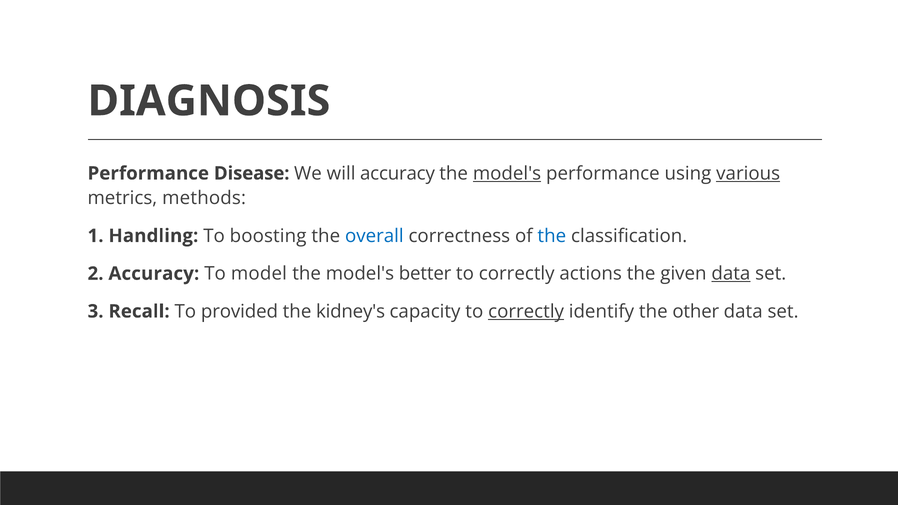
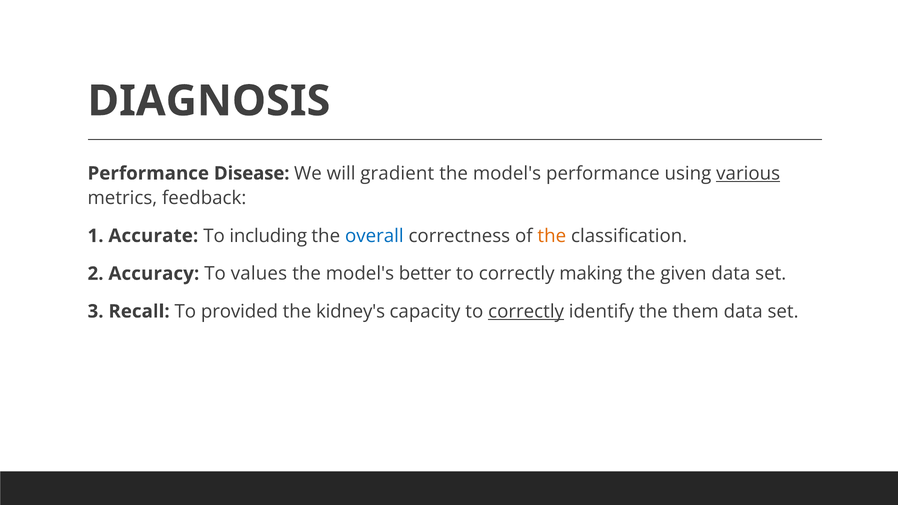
will accuracy: accuracy -> gradient (397, 173)
model's underline: present -> none (507, 173)
methods: methods -> feedback (204, 198)
Handling: Handling -> Accurate (153, 236)
boosting: boosting -> including (268, 236)
the colour: blue -> orange (552, 236)
model: model -> values (259, 274)
actions: actions -> making (591, 274)
data underline: present -> none (731, 274)
other: other -> them (696, 311)
